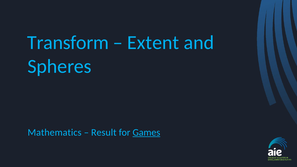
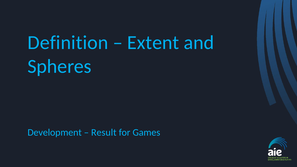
Transform: Transform -> Definition (68, 43)
Mathematics: Mathematics -> Development (55, 132)
Games underline: present -> none (146, 132)
